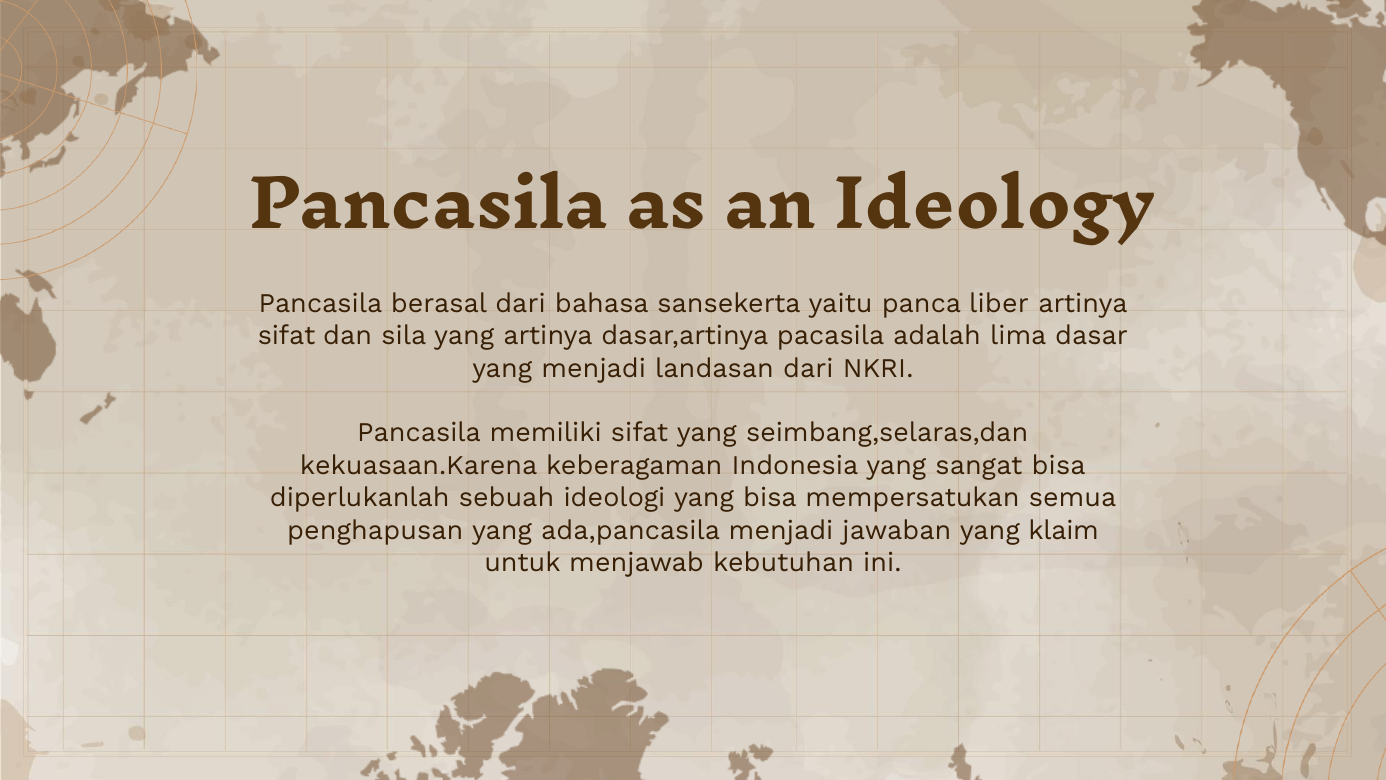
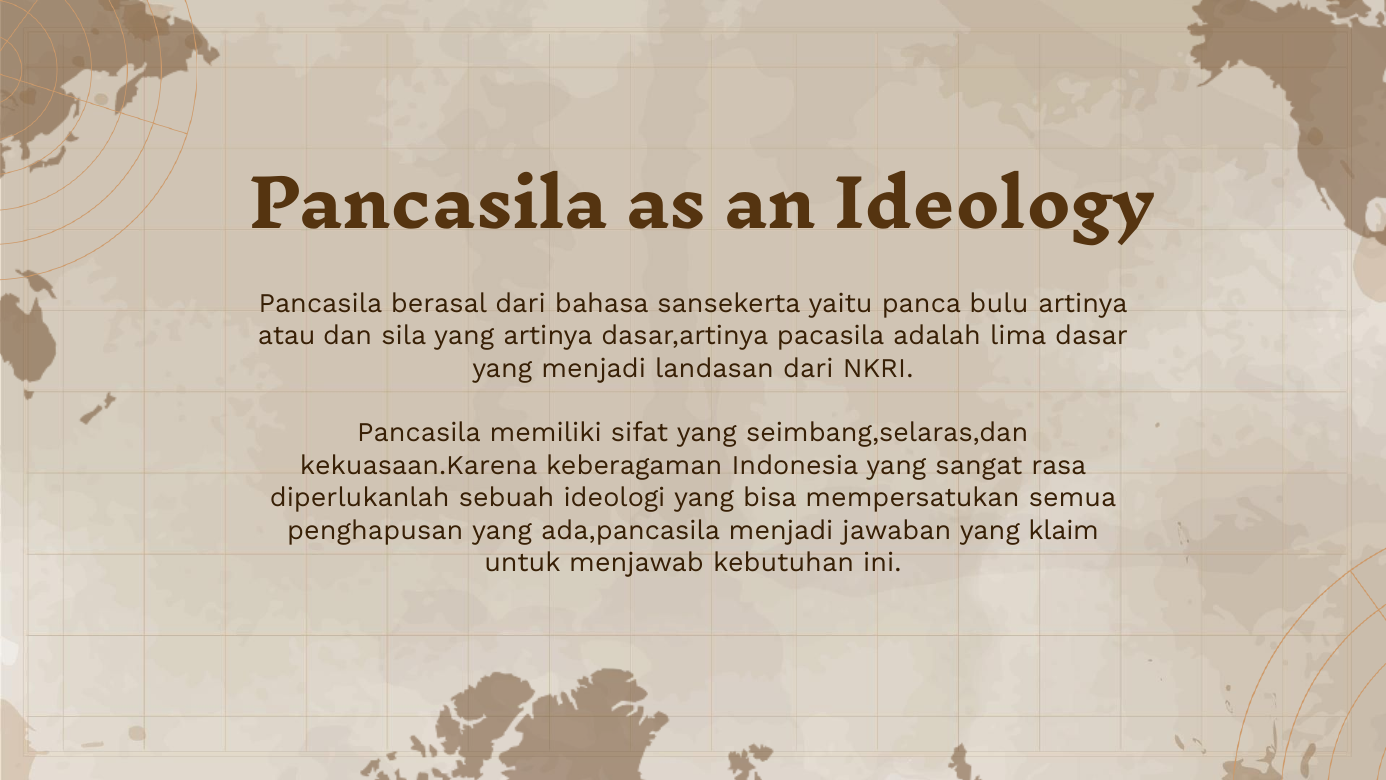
liber: liber -> bulu (999, 303)
sifat: sifat -> atau (287, 336)
sangat bisa: bisa -> rasa (1059, 465)
